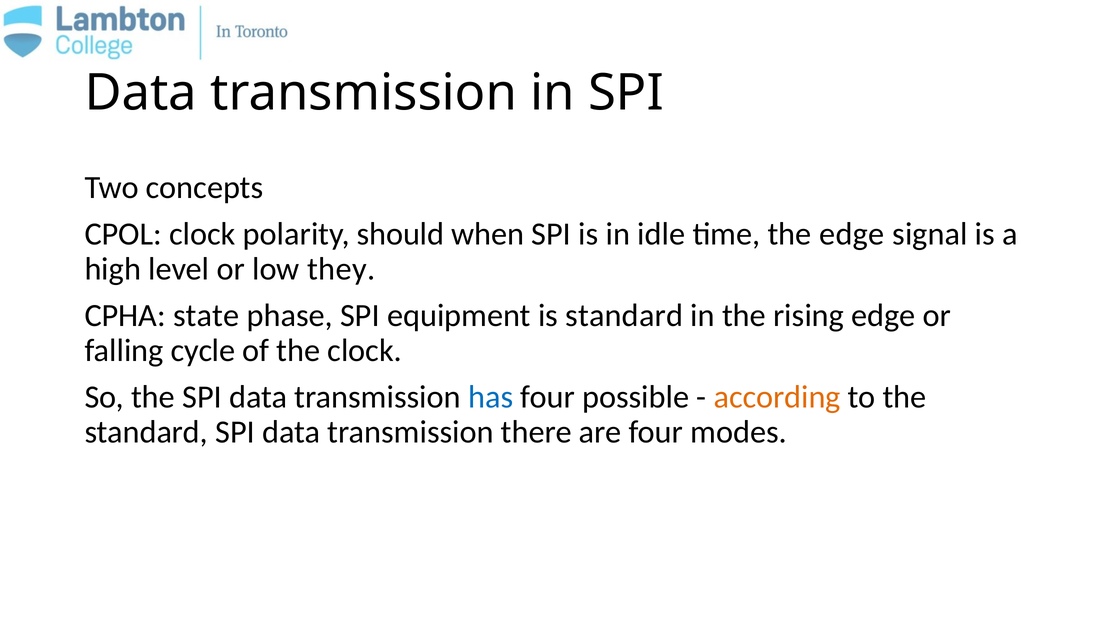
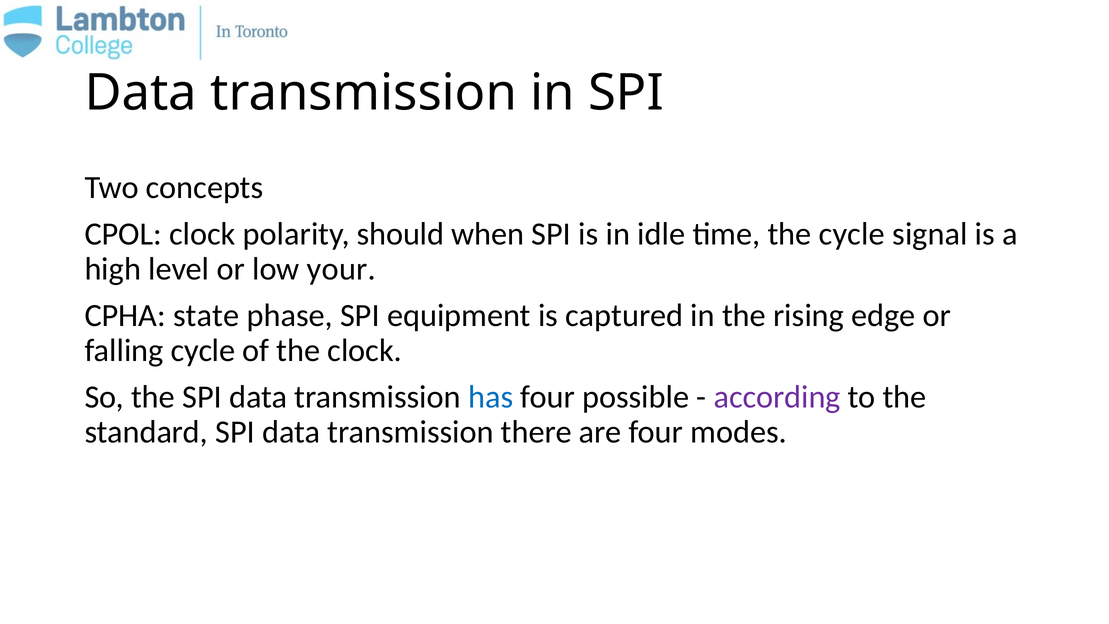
the edge: edge -> cycle (852, 234)
they: they -> your (341, 269)
is standard: standard -> captured (624, 315)
according colour: orange -> purple (777, 397)
